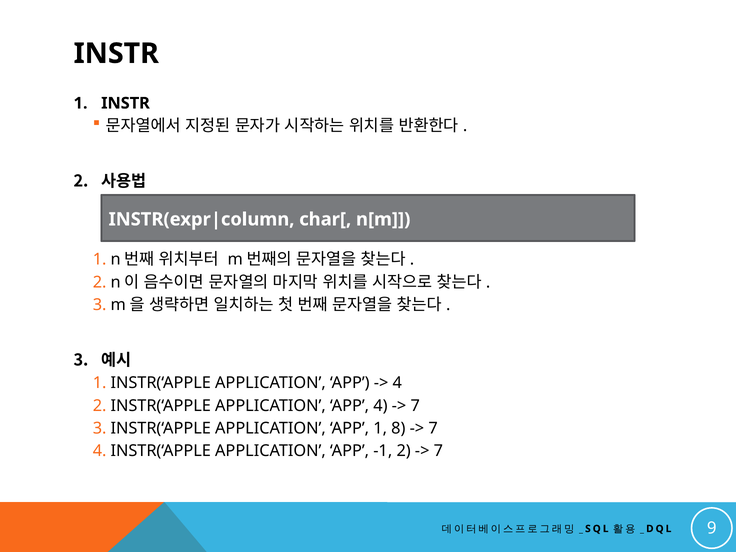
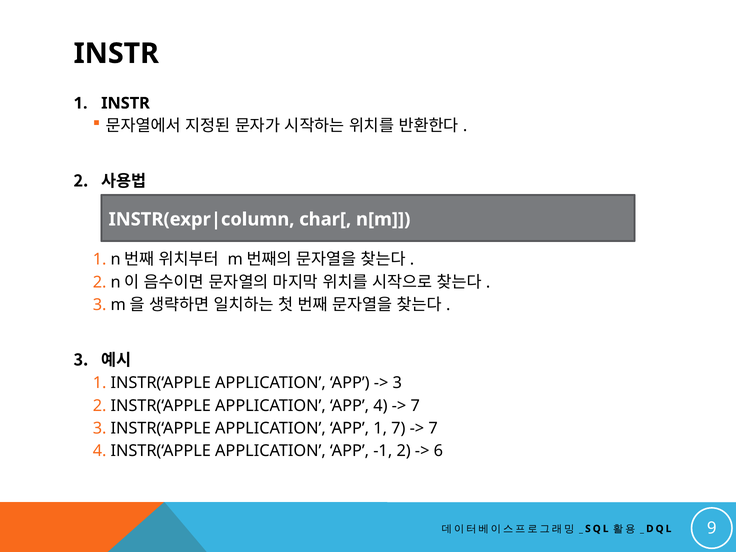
4: 4 -> 3 (397, 383)
1 8: 8 -> 7 (398, 428)
7: 7 -> 6 (438, 451)
